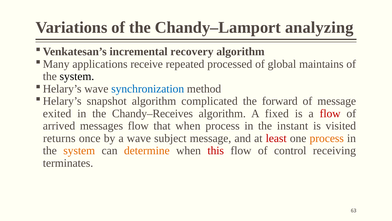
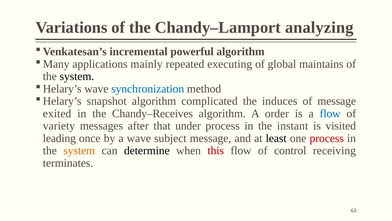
recovery: recovery -> powerful (192, 52)
receive: receive -> mainly (147, 64)
processed: processed -> executing (230, 64)
forward: forward -> induces (280, 101)
fixed: fixed -> order (277, 113)
flow colour: red -> blue (330, 113)
arrived: arrived -> variety (59, 126)
messages flow: flow -> after (138, 126)
that when: when -> under (188, 126)
returns: returns -> leading (59, 138)
least colour: red -> black (276, 138)
process colour: orange -> red (327, 138)
determine colour: orange -> black (147, 150)
